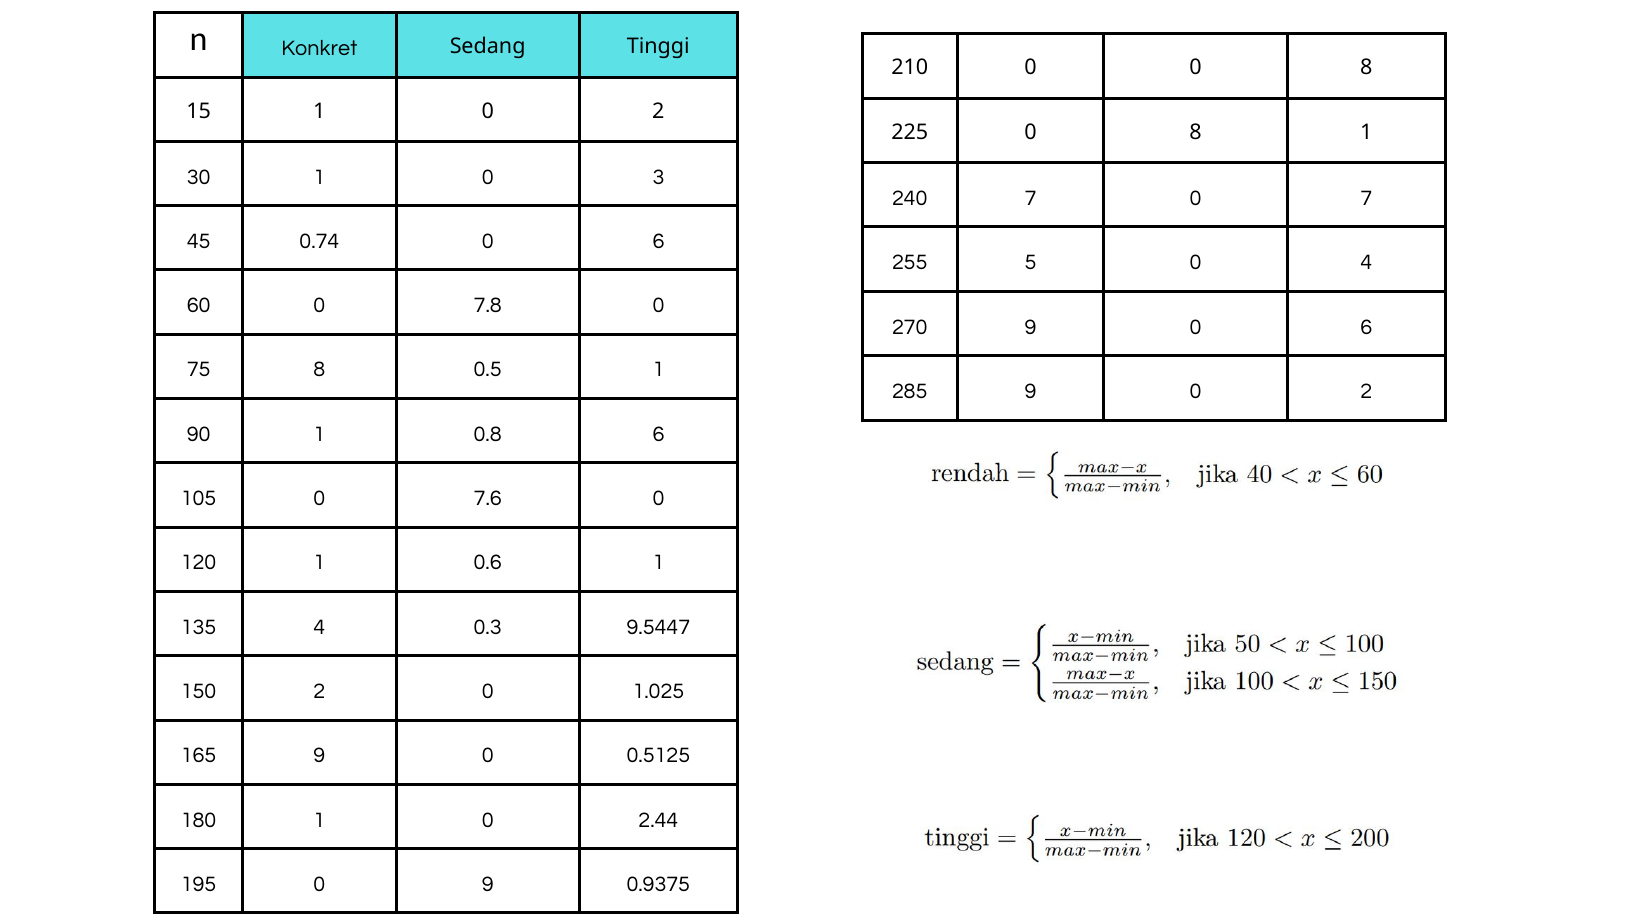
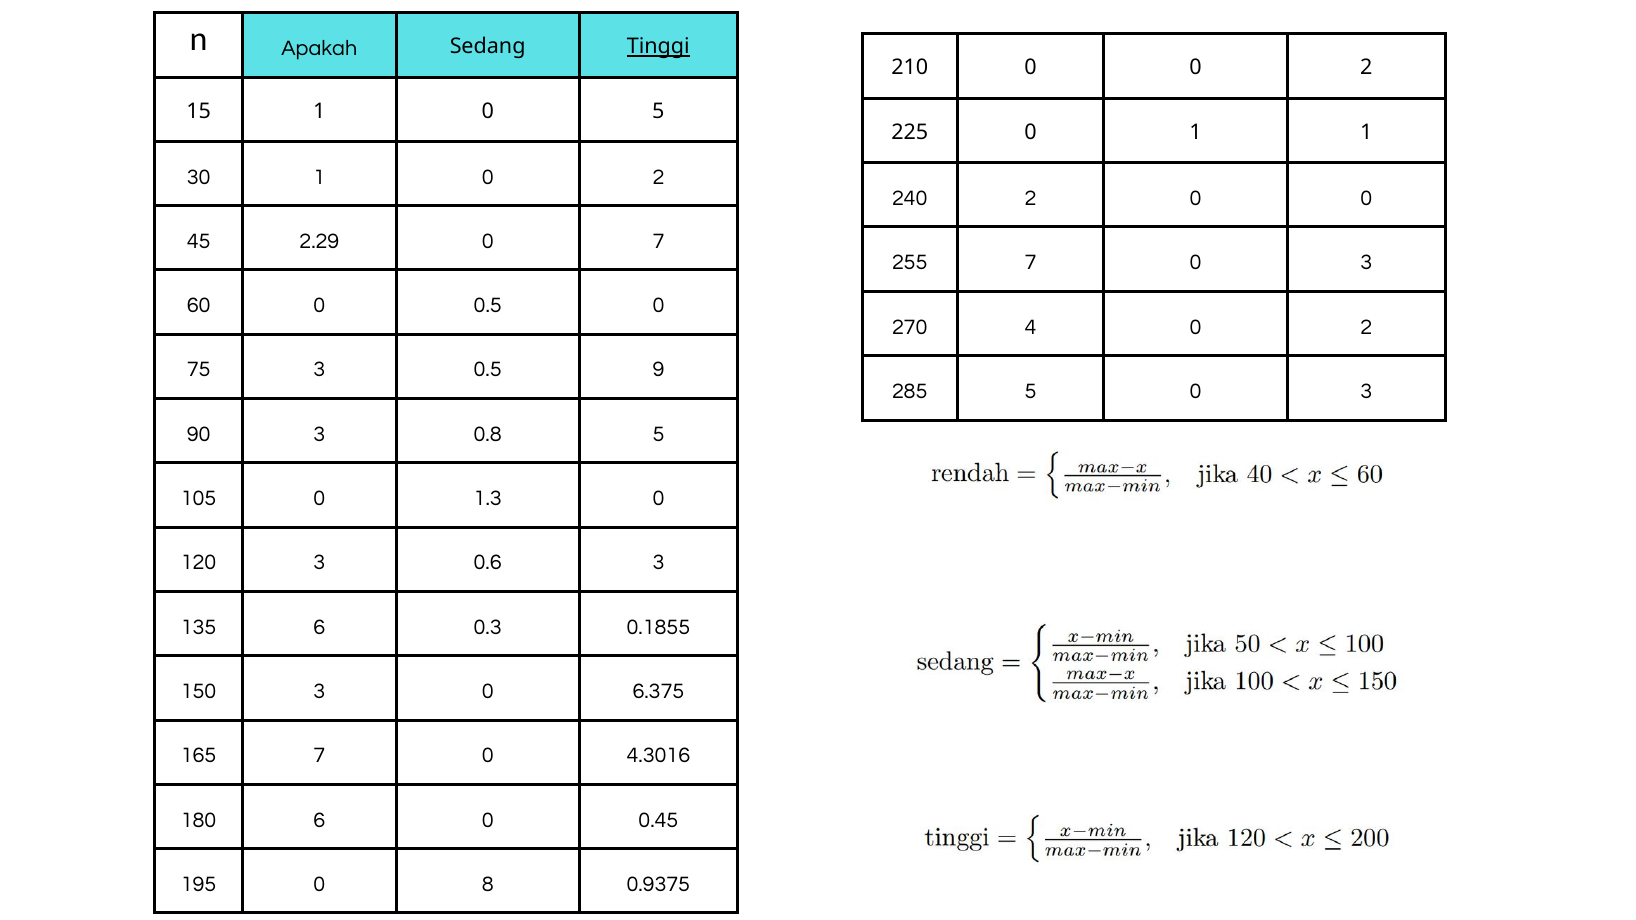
Konkret: Konkret -> Apakah (319, 48)
Tinggi underline: none -> present (658, 47)
0 0 8: 8 -> 2 (1366, 68)
1 0 2: 2 -> 5 (658, 111)
225 0 8: 8 -> 1 (1195, 132)
1 0 3: 3 -> 2 (658, 177)
240 7: 7 -> 2 (1031, 198)
7: 7 -> 0 (1366, 198)
0.74: 0.74 -> 2.29 (319, 241)
6: 6 -> 7 (658, 241)
255 5: 5 -> 7 (1031, 263)
4: 4 -> 3 (1366, 263)
0 7.8: 7.8 -> 0.5 (488, 306)
270 9: 9 -> 4 (1031, 327)
6: 6 -> 2 (1366, 327)
75 8: 8 -> 3 (319, 370)
0.5 1: 1 -> 9 (658, 370)
285 9: 9 -> 5 (1031, 392)
2: 2 -> 3 (1366, 392)
90 1: 1 -> 3 (319, 434)
0.8 6: 6 -> 5 (658, 434)
7.6: 7.6 -> 1.3 (488, 499)
120 1: 1 -> 3 (319, 563)
0.6 1: 1 -> 3 (658, 563)
135 4: 4 -> 6 (319, 627)
9.5447: 9.5447 -> 0.1855 (658, 627)
150 2: 2 -> 3 (319, 692)
1.025: 1.025 -> 6.375 (658, 692)
165 9: 9 -> 7 (319, 756)
0.5125: 0.5125 -> 4.3016 (658, 756)
180 1: 1 -> 6 (319, 820)
2.44: 2.44 -> 0.45 (658, 820)
0 9: 9 -> 8 (488, 884)
